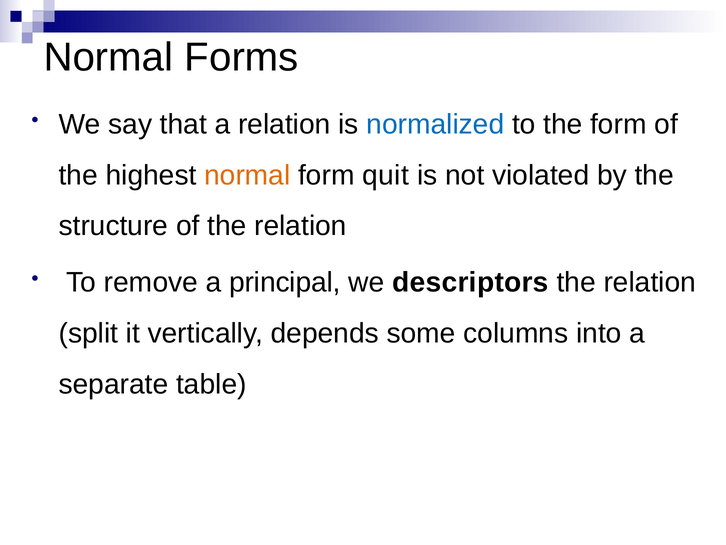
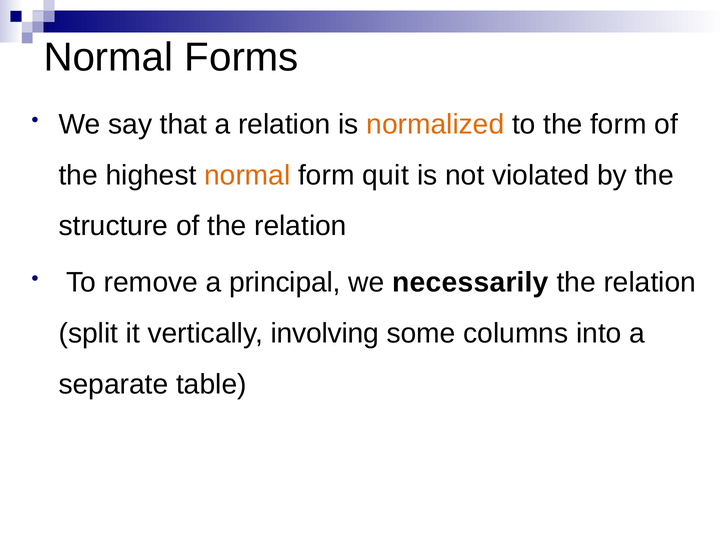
normalized colour: blue -> orange (435, 124)
descriptors: descriptors -> necessarily (470, 282)
depends: depends -> involving (325, 333)
